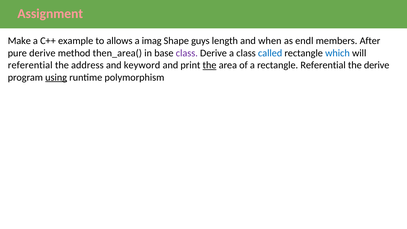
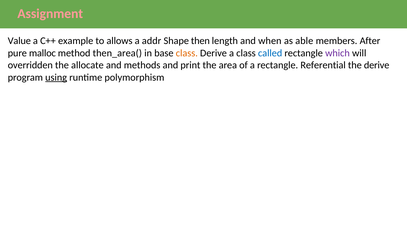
Make: Make -> Value (19, 41)
imag: imag -> addr (152, 41)
guys: guys -> then (200, 41)
endl: endl -> able (304, 41)
pure derive: derive -> malloc (42, 53)
class colour: purple -> orange (187, 53)
which colour: blue -> purple (337, 53)
referential: referential -> overridden (30, 65)
address: address -> allocate (87, 65)
keyword: keyword -> methods (142, 65)
the underline: present -> none (210, 65)
